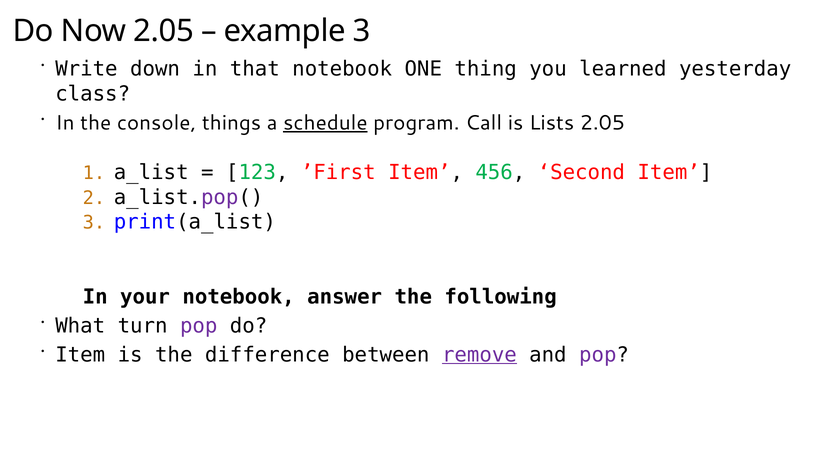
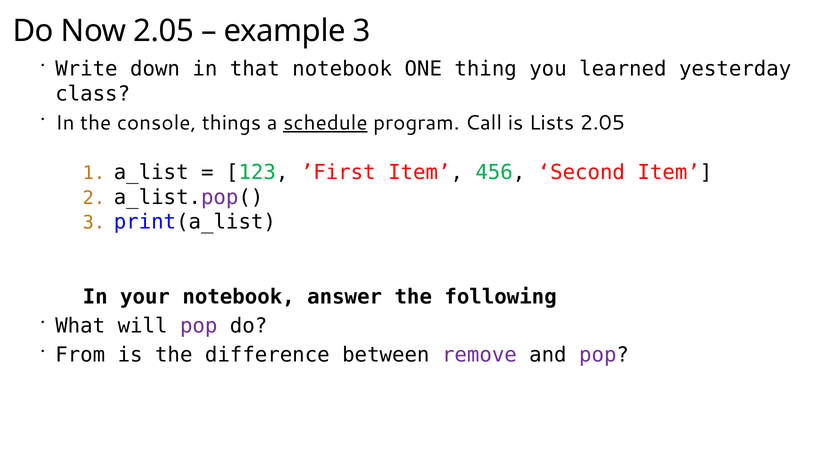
turn: turn -> will (143, 326)
Item: Item -> From (80, 355)
remove underline: present -> none (479, 355)
